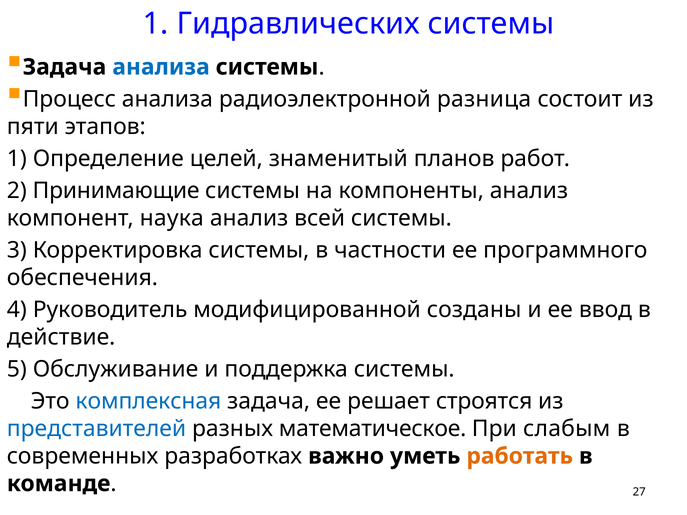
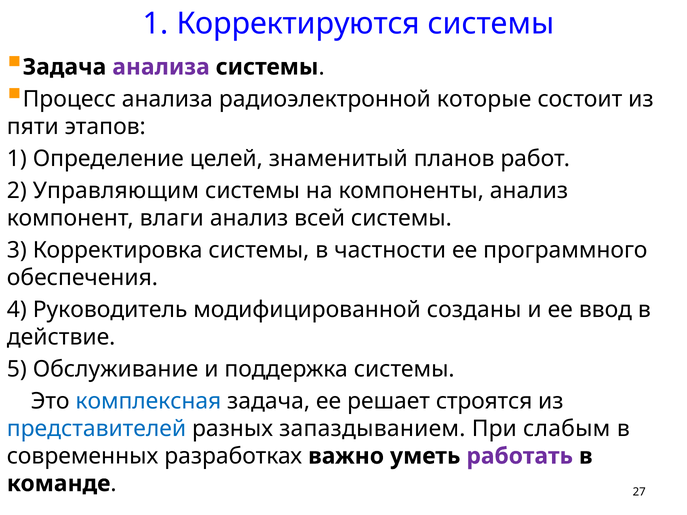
Гидравлических: Гидравлических -> Корректируются (298, 24)
анализа colour: blue -> purple (161, 67)
разница: разница -> которые (484, 99)
Принимающие: Принимающие -> Управляющим (116, 191)
наука: наука -> влаги (172, 218)
математическое: математическое -> запаздыванием (372, 429)
работать colour: orange -> purple (520, 456)
